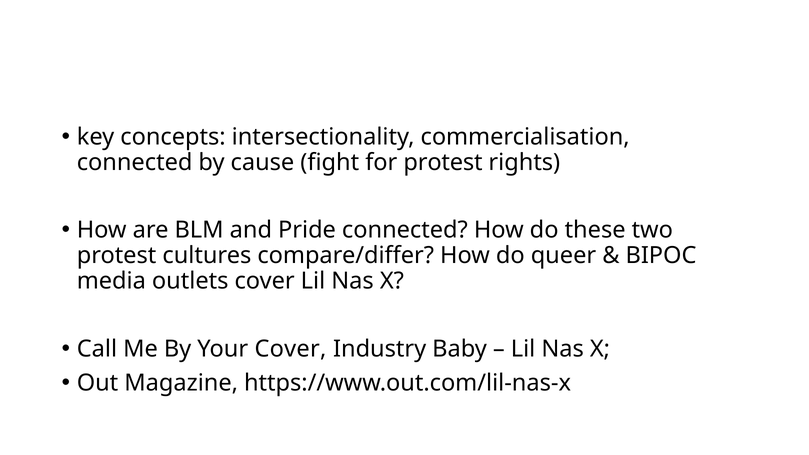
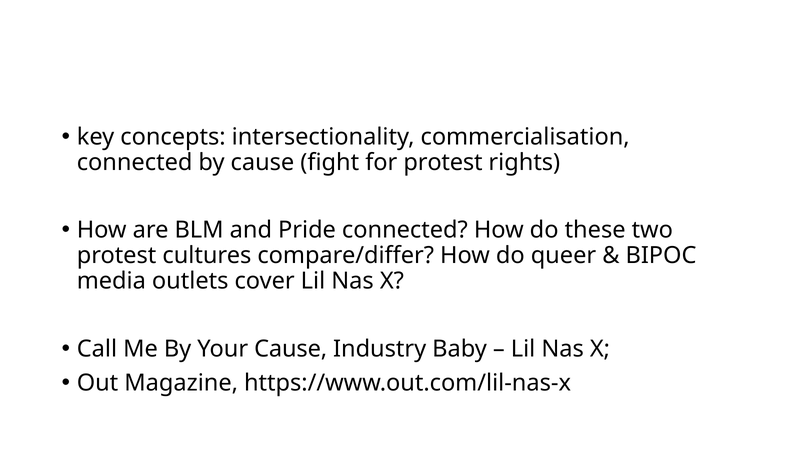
Your Cover: Cover -> Cause (291, 349)
